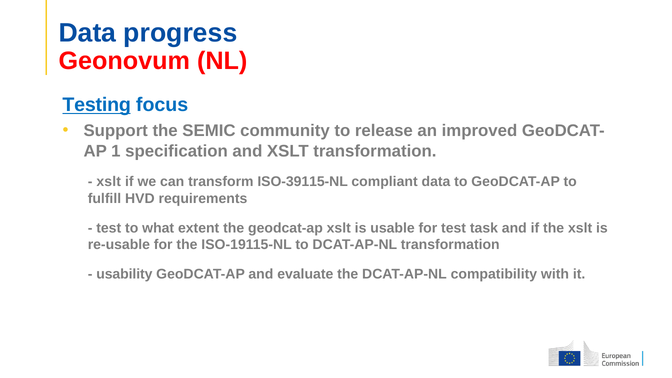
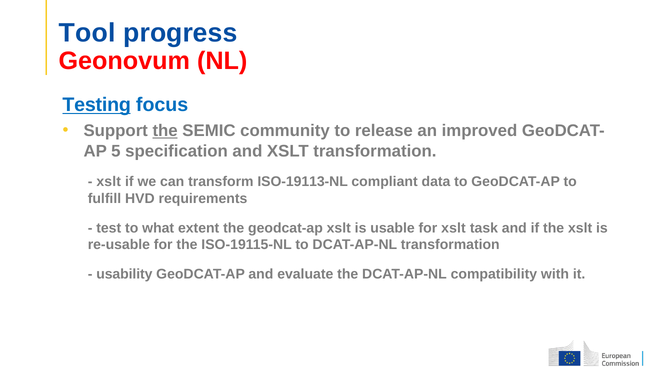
Data: Data -> Tool (87, 33)
the underline: none -> present (165, 131)
1: 1 -> 5 (116, 151)
ISO-39115-NL: ISO-39115-NL -> ISO-19113-NL (303, 182)
for test: test -> xslt (454, 228)
